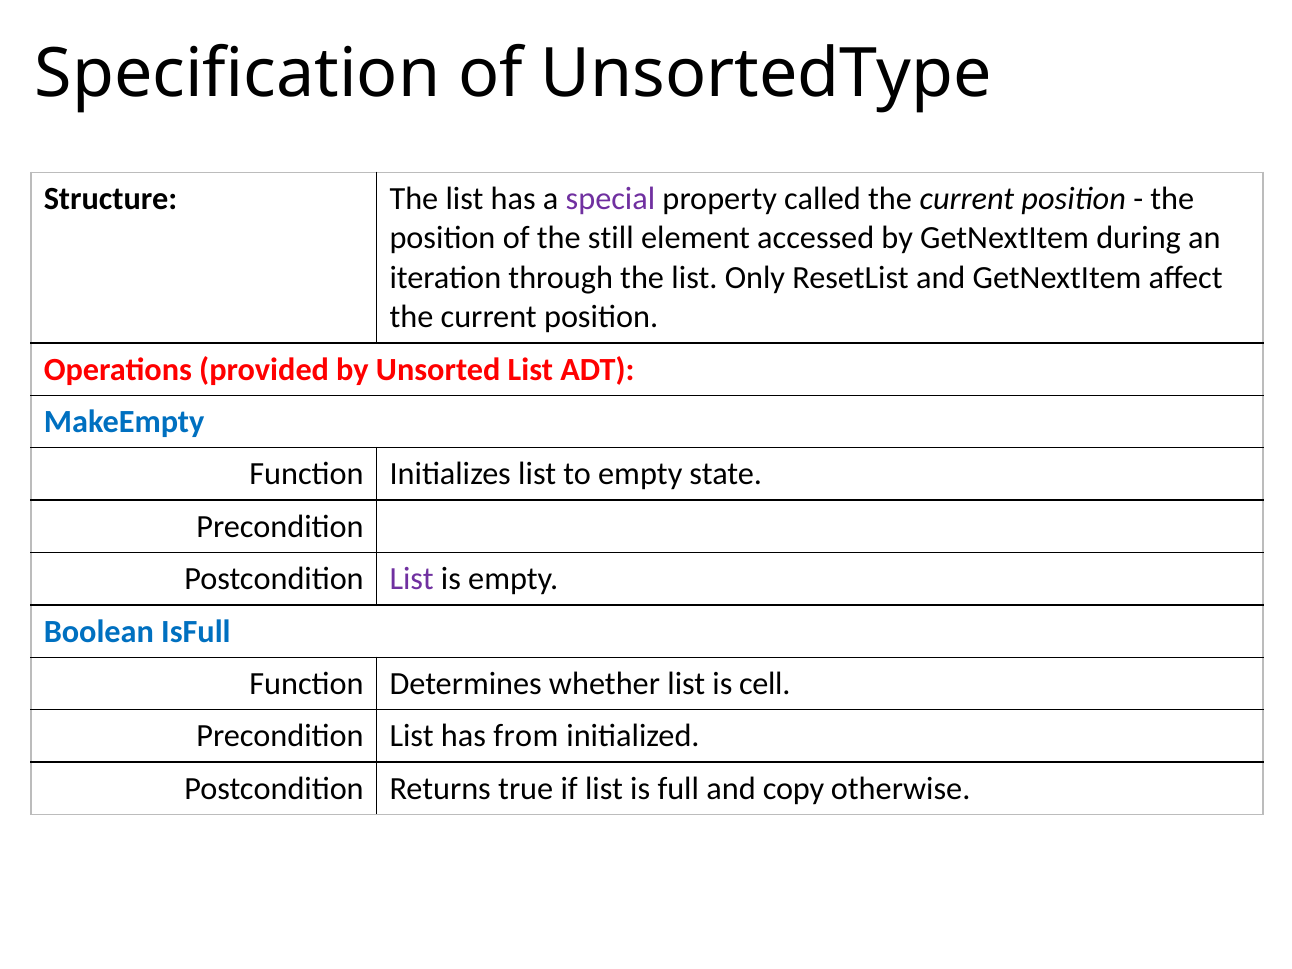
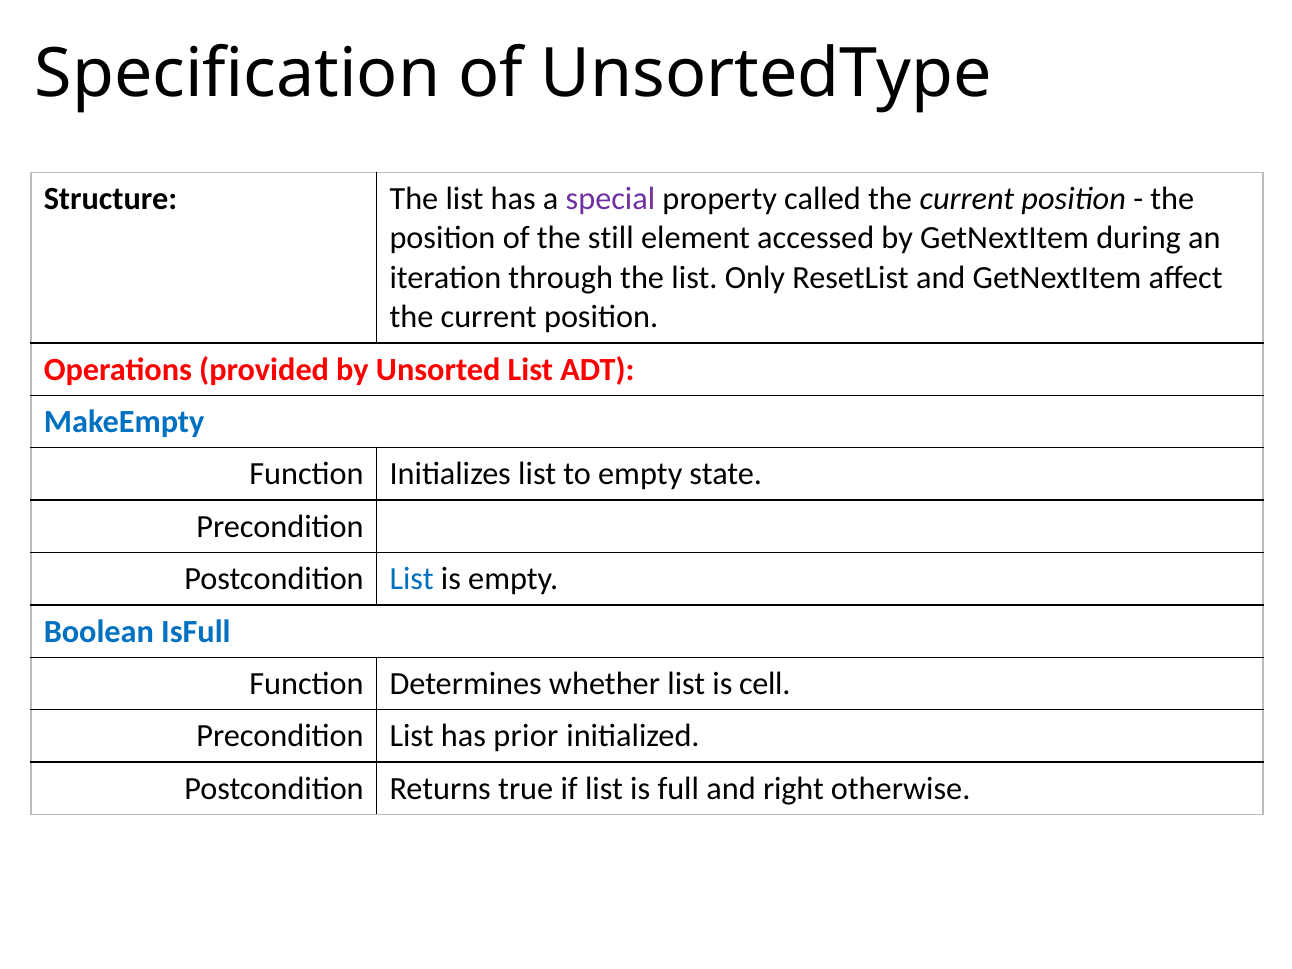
List colour: purple -> blue (412, 579)
from: from -> prior (526, 736)
copy: copy -> right (793, 789)
